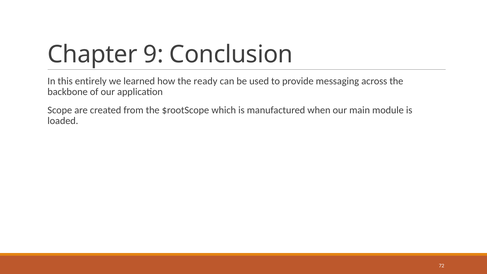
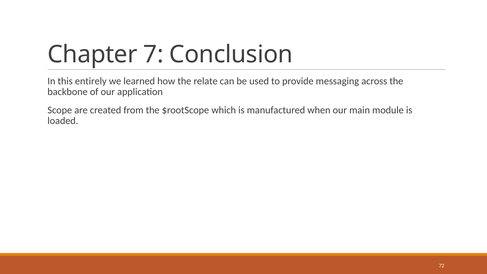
9: 9 -> 7 (153, 55)
ready: ready -> relate (206, 81)
